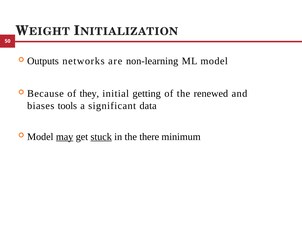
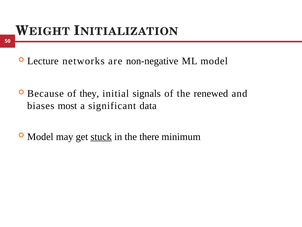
Outputs: Outputs -> Lecture (43, 61)
non-learning: non-learning -> non-negative (152, 61)
getting: getting -> signals (147, 93)
tools: tools -> most (67, 105)
may underline: present -> none (65, 136)
